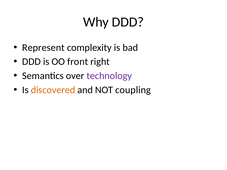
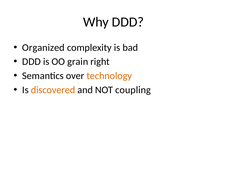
Represent: Represent -> Organized (43, 48)
front: front -> grain (78, 62)
technology colour: purple -> orange (109, 76)
